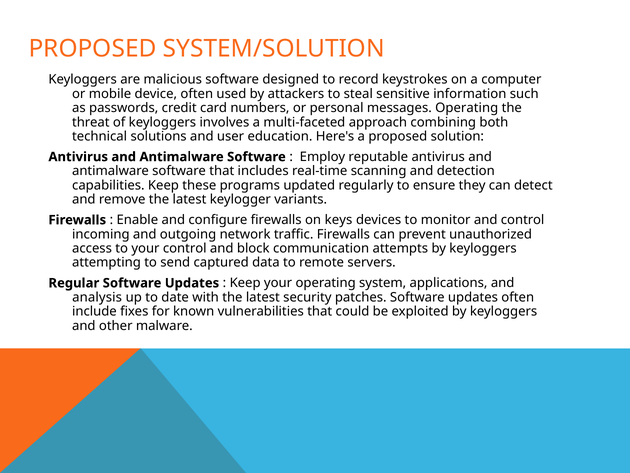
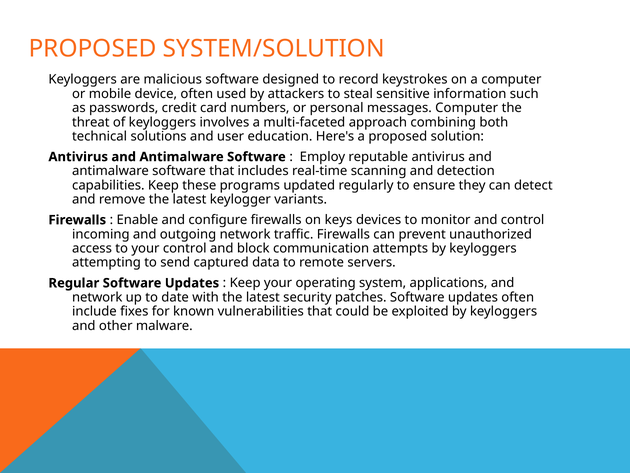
messages Operating: Operating -> Computer (467, 108)
analysis: analysis -> network (97, 297)
